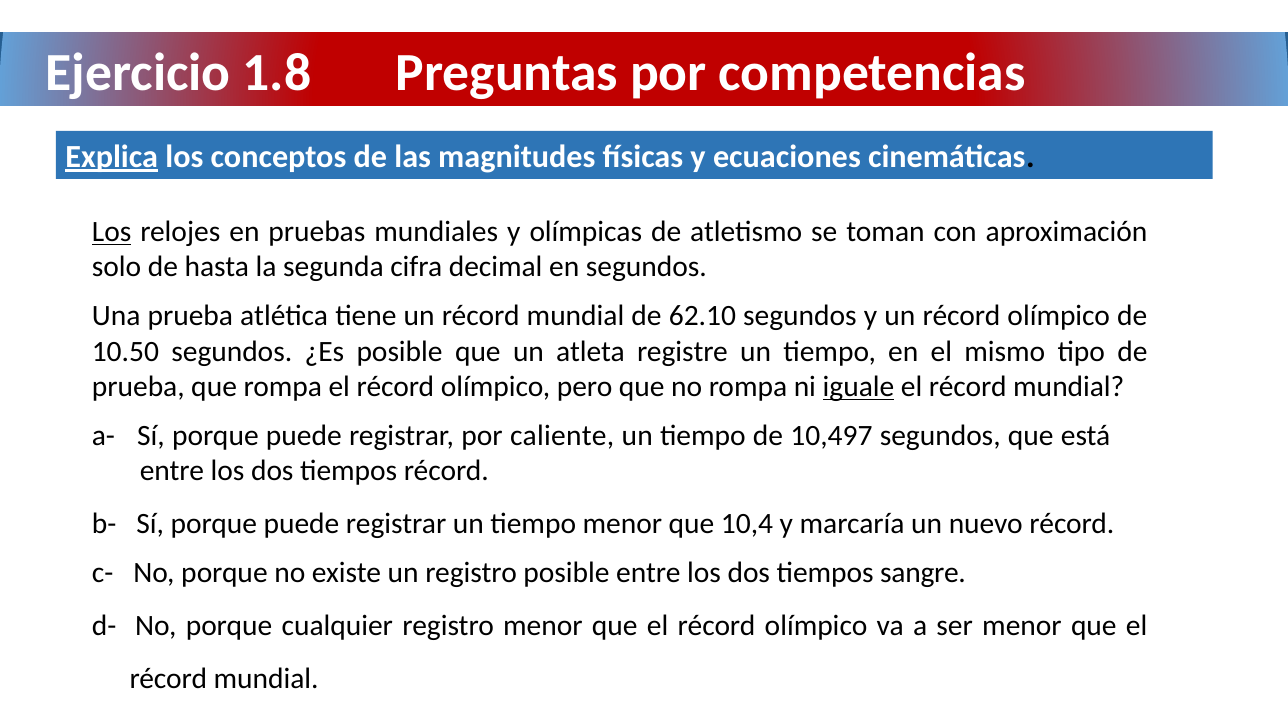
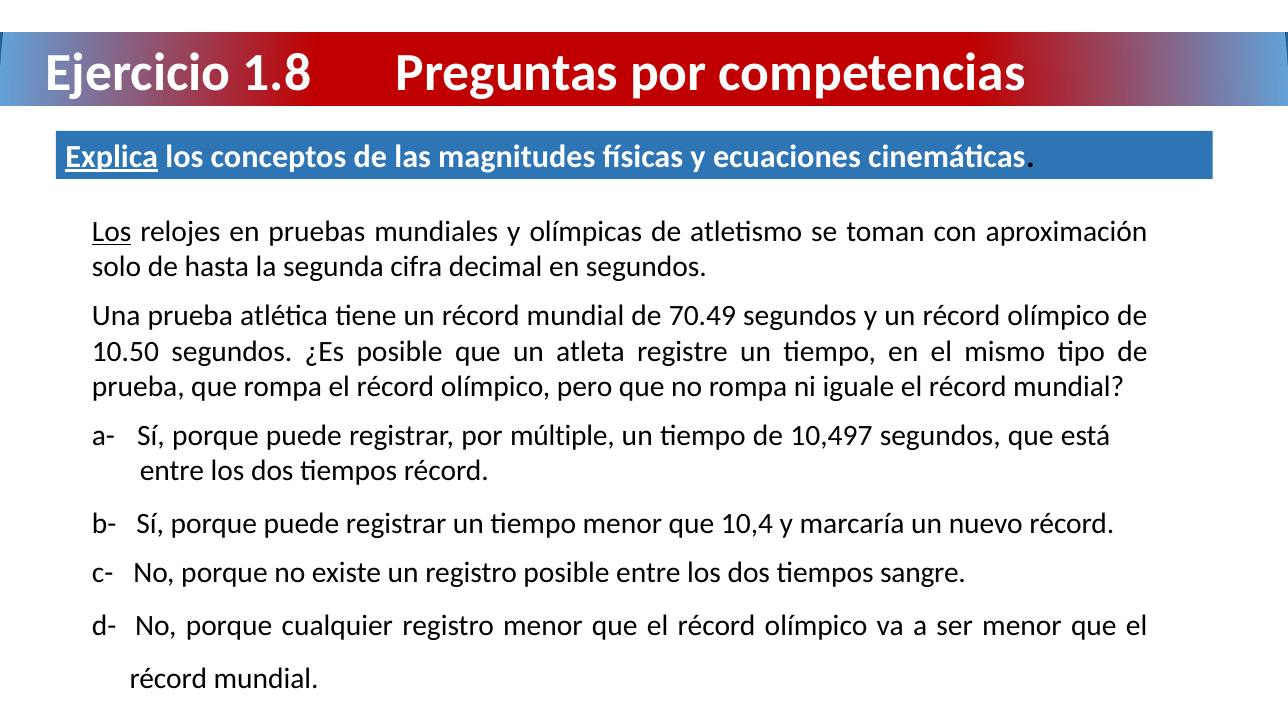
62.10: 62.10 -> 70.49 (702, 316)
iguale underline: present -> none (859, 387)
caliente: caliente -> múltiple (562, 436)
